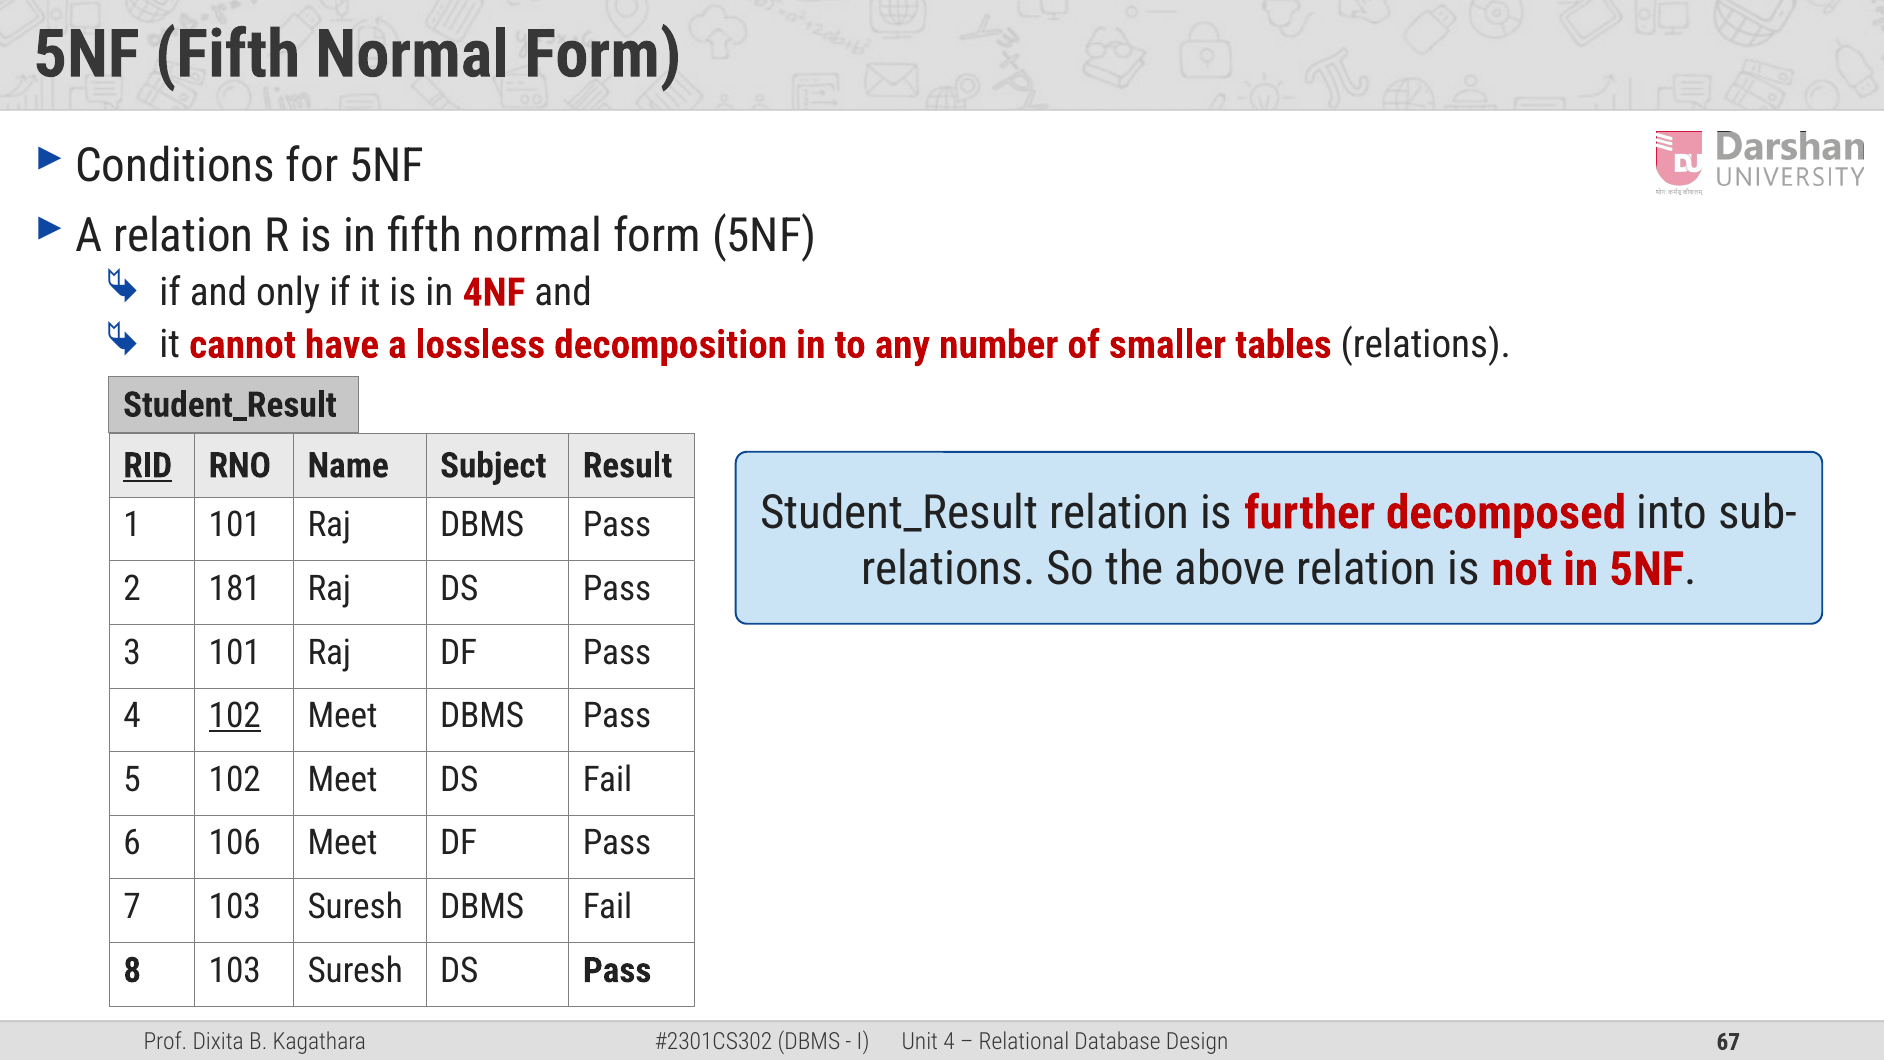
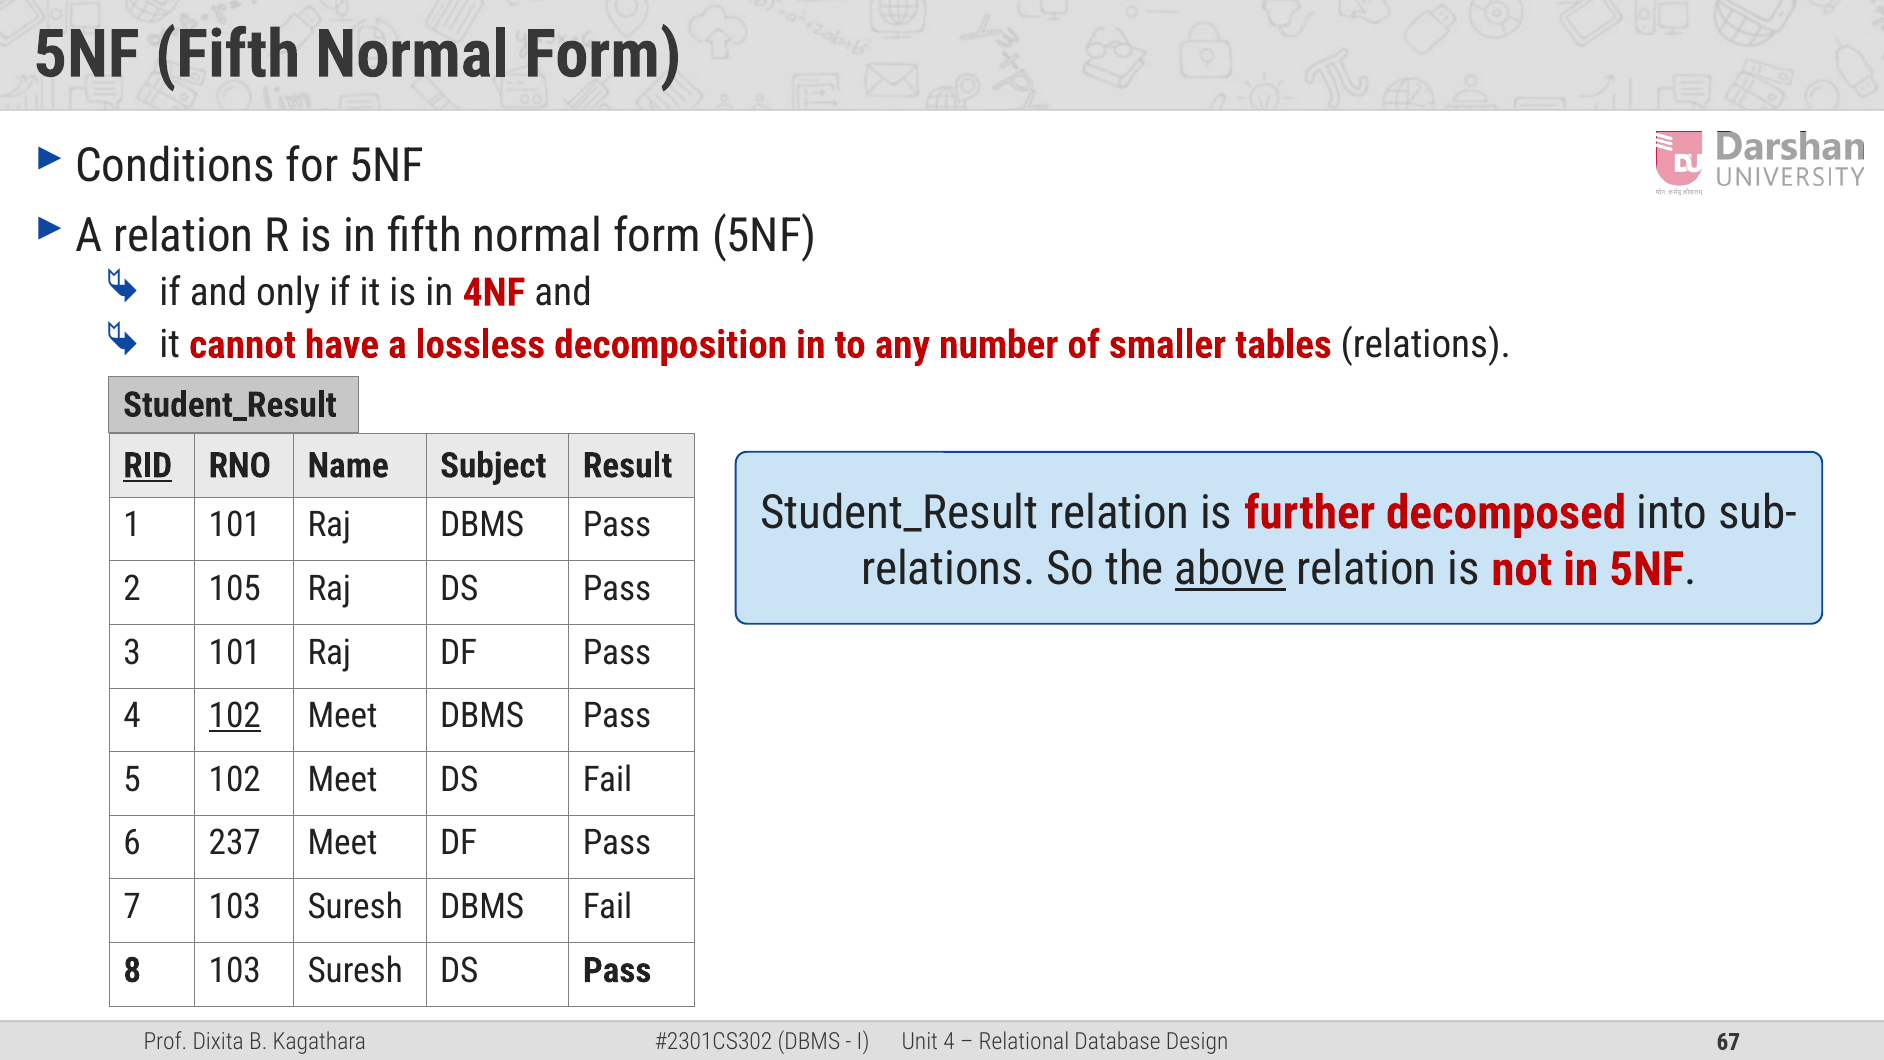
above underline: none -> present (1230, 569)
181: 181 -> 105 (235, 589)
106: 106 -> 237 (235, 843)
